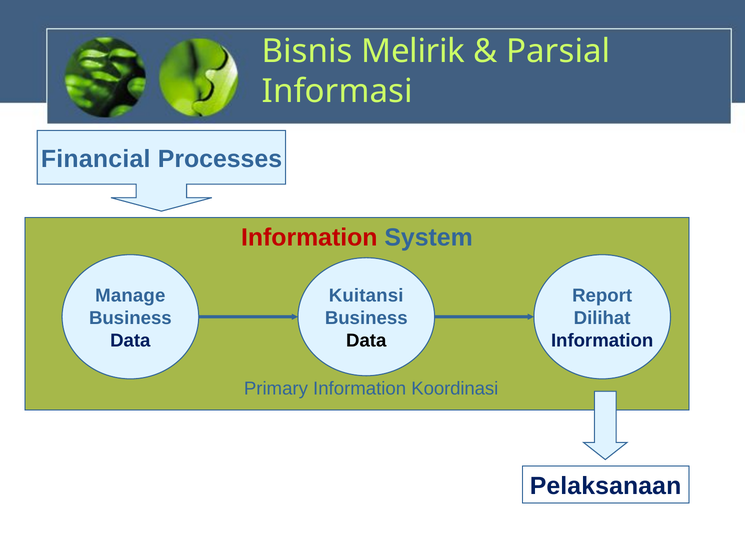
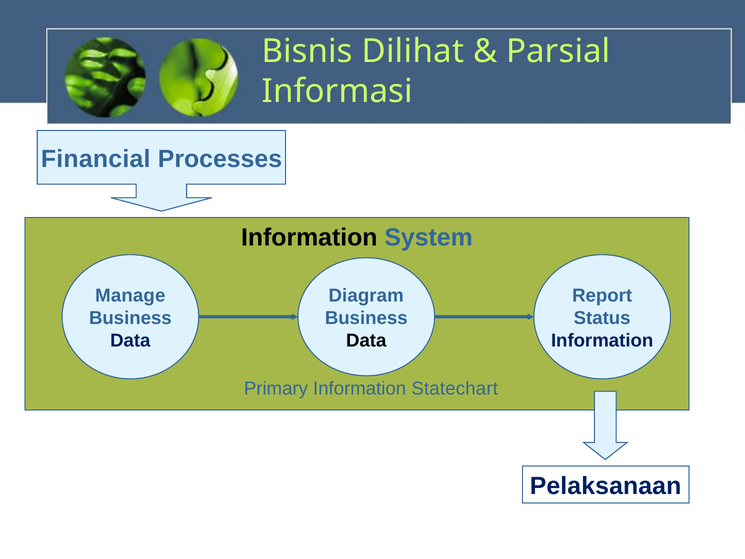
Melirik: Melirik -> Dilihat (413, 51)
Information colour: red -> black (309, 238)
Kuitansi: Kuitansi -> Diagram (366, 296)
Dilihat: Dilihat -> Status (602, 318)
Koordinasi: Koordinasi -> Statechart (455, 389)
